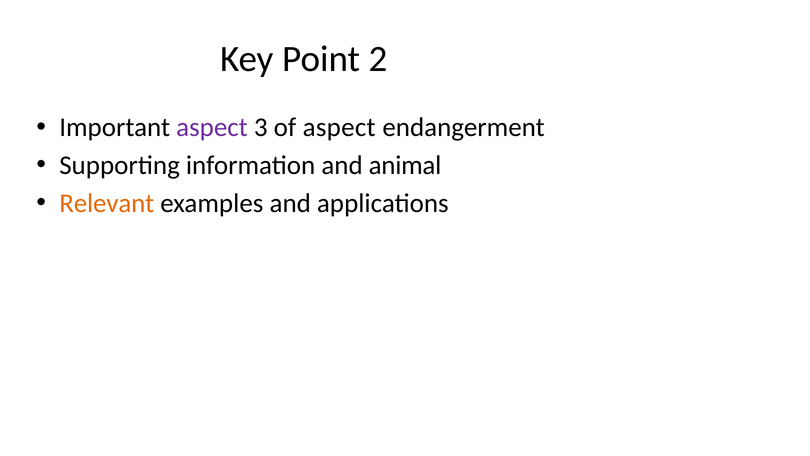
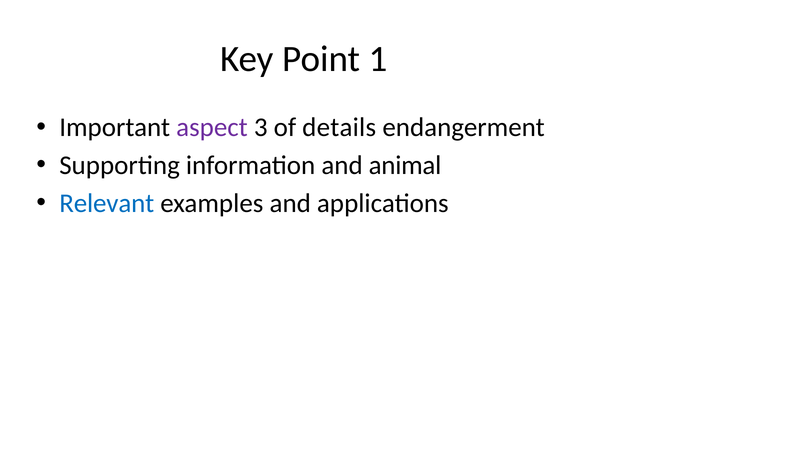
2: 2 -> 1 (378, 59)
of aspect: aspect -> details (339, 127)
Relevant colour: orange -> blue (107, 203)
